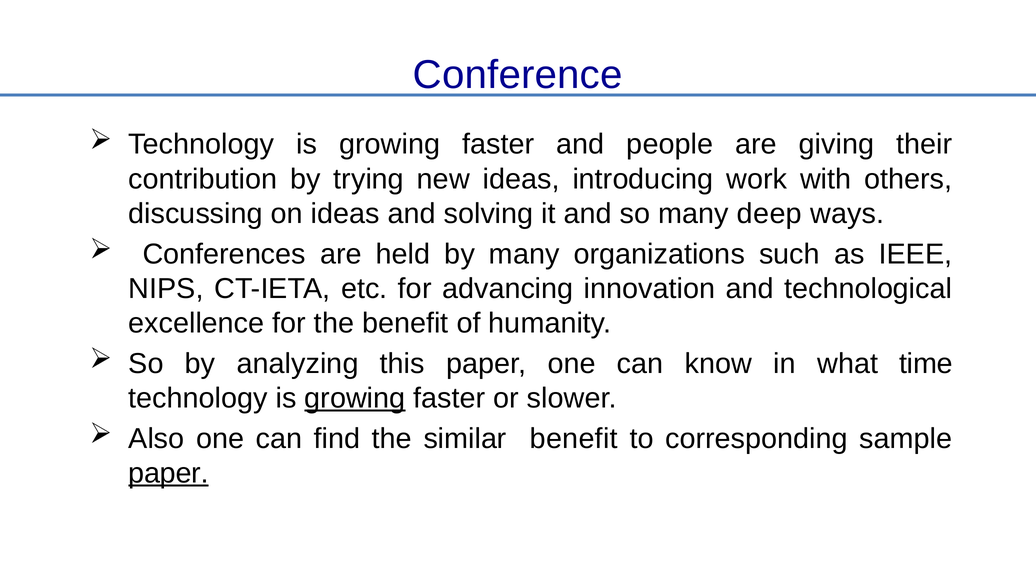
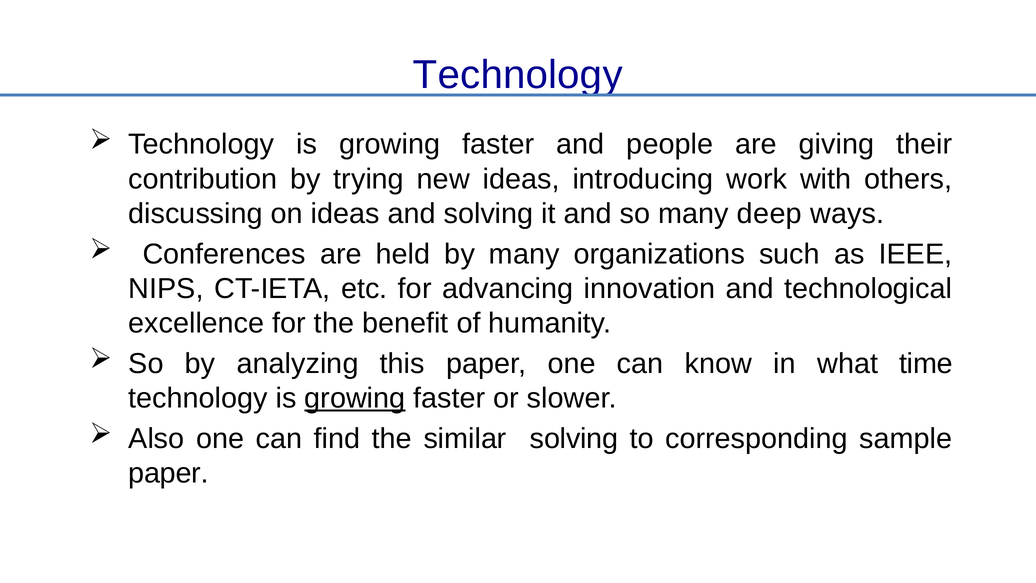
Conference: Conference -> Technology (518, 75)
similar benefit: benefit -> solving (574, 438)
paper underline: present -> none (168, 473)
